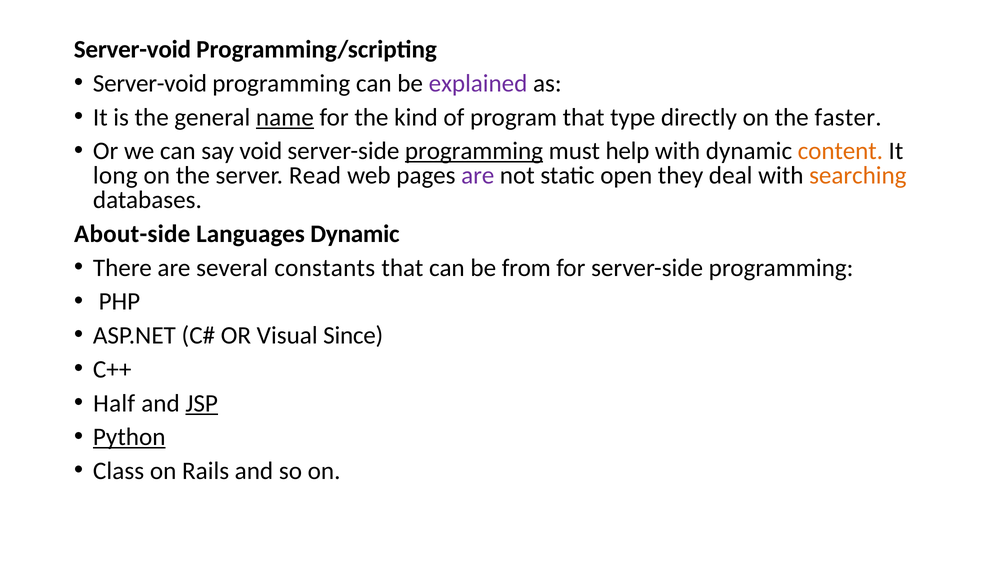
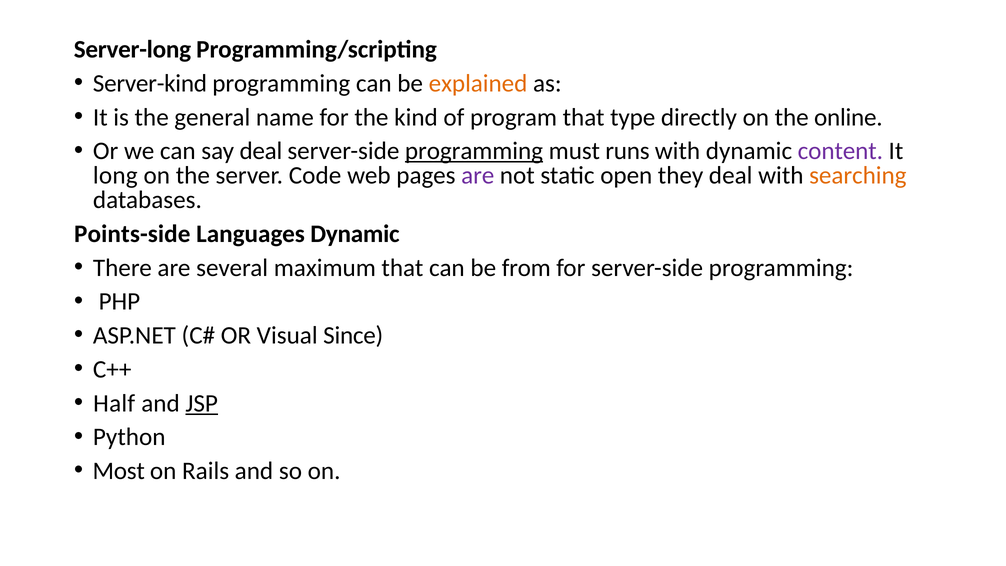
Server-void: Server-void -> Server-long (132, 49)
Server-void: Server-void -> Server-kind (150, 83)
explained colour: purple -> orange (478, 83)
name underline: present -> none (285, 117)
faster: faster -> online (848, 117)
say void: void -> deal (261, 151)
help: help -> runs (627, 151)
content colour: orange -> purple (840, 151)
Read: Read -> Code (315, 175)
About-side: About-side -> Points-side (132, 234)
constants: constants -> maximum (325, 268)
Python underline: present -> none (129, 437)
Class: Class -> Most (119, 471)
